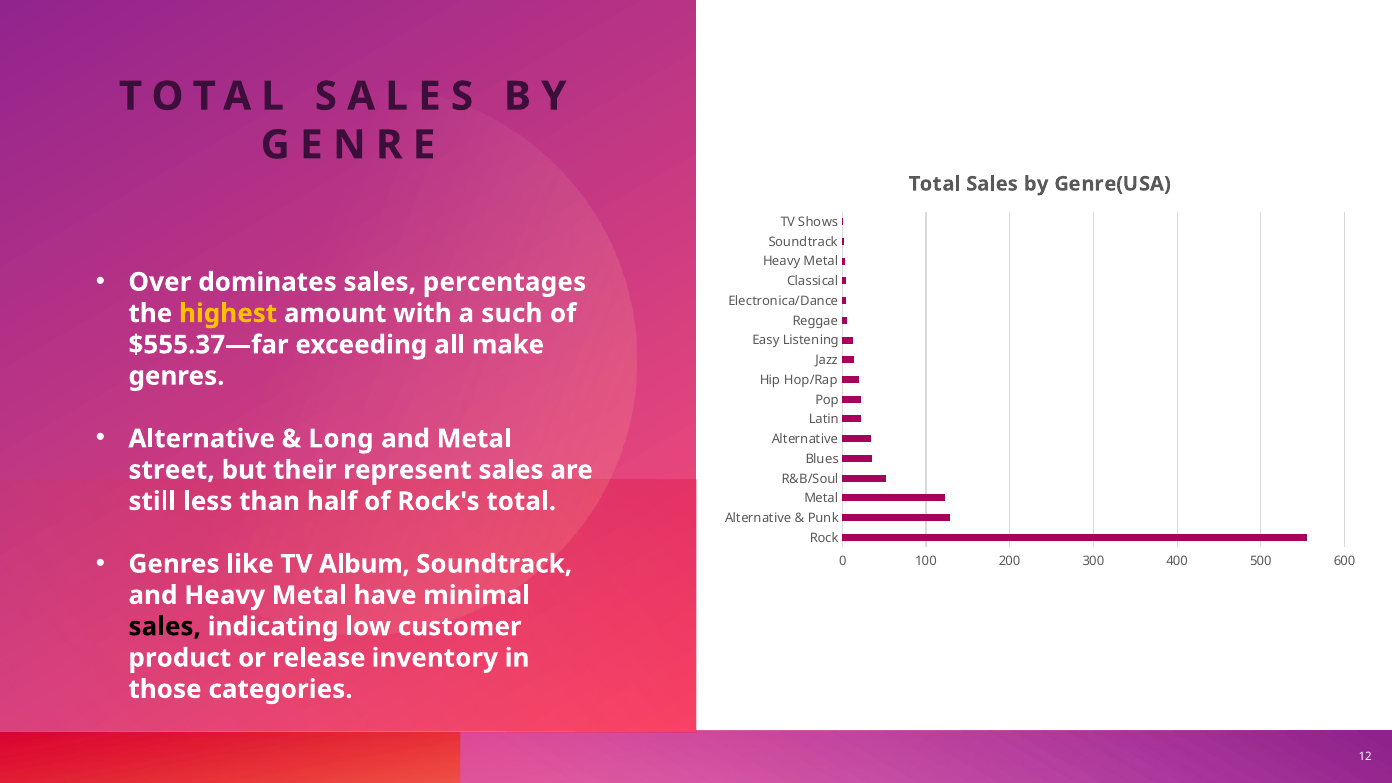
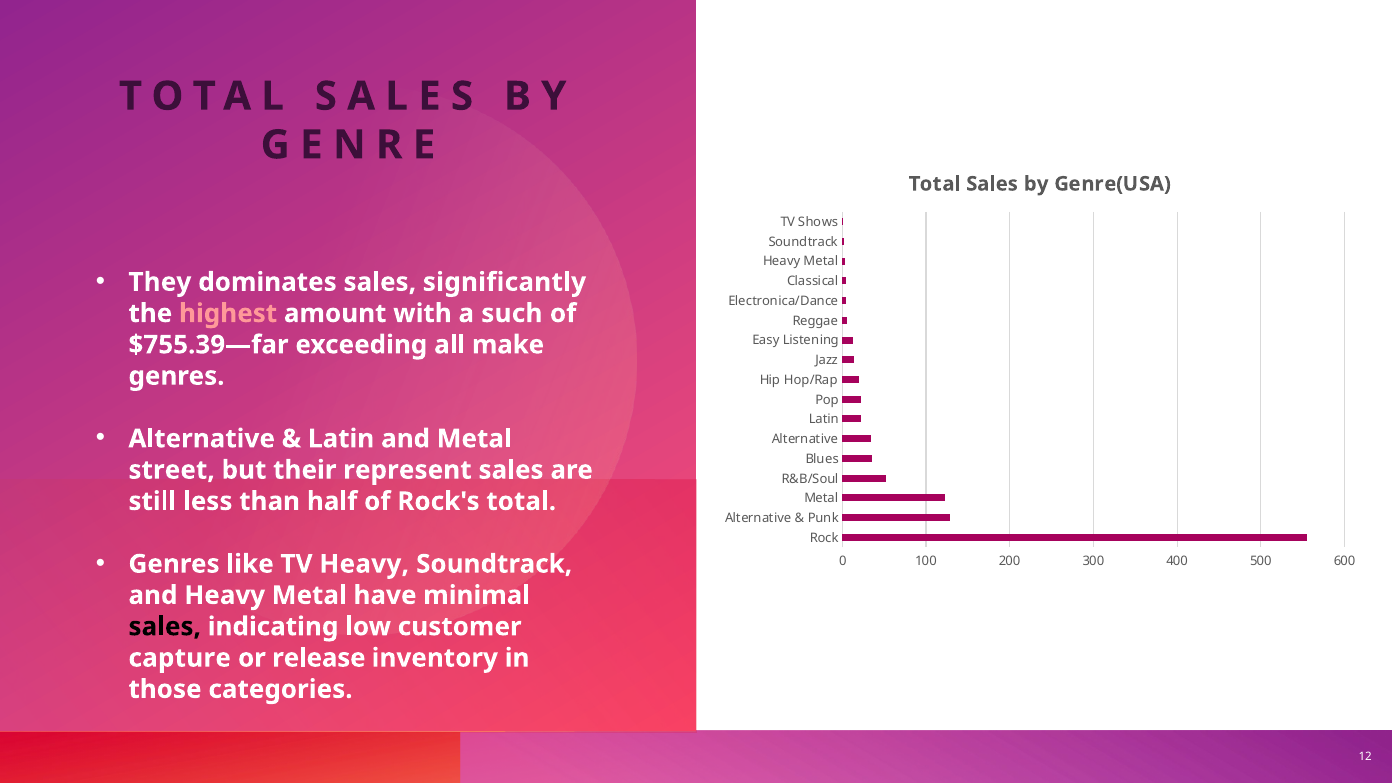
Over: Over -> They (160, 282)
percentages: percentages -> significantly (504, 282)
highest colour: yellow -> pink (228, 313)
$555.37—far: $555.37—far -> $755.39—far (209, 345)
Long: Long -> Latin (341, 439)
TV Album: Album -> Heavy (364, 564)
product: product -> capture (180, 658)
